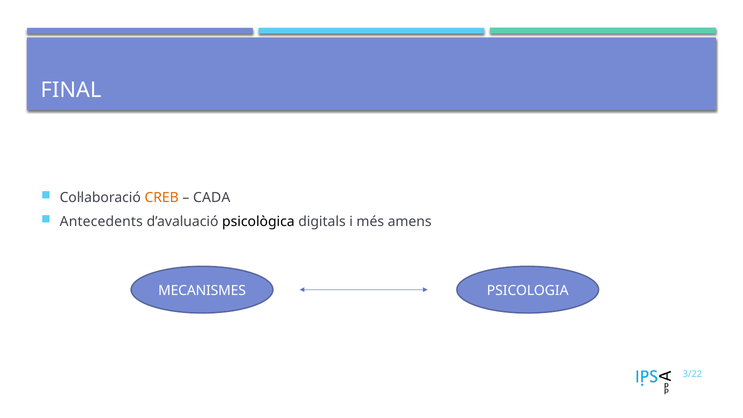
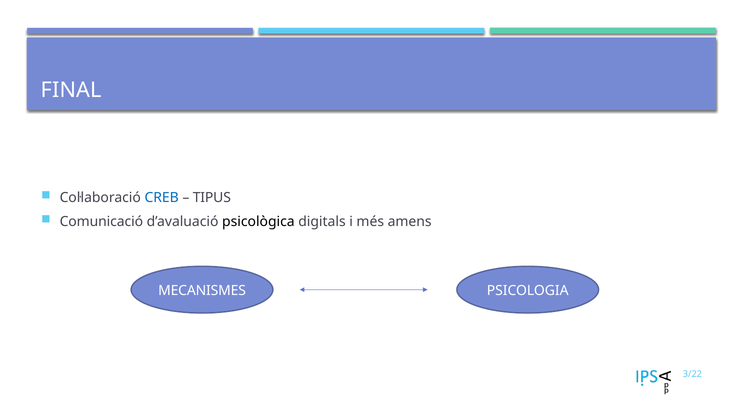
CREB colour: orange -> blue (162, 198)
CADA: CADA -> TIPUS (212, 198)
Antecedents: Antecedents -> Comunicació (101, 222)
